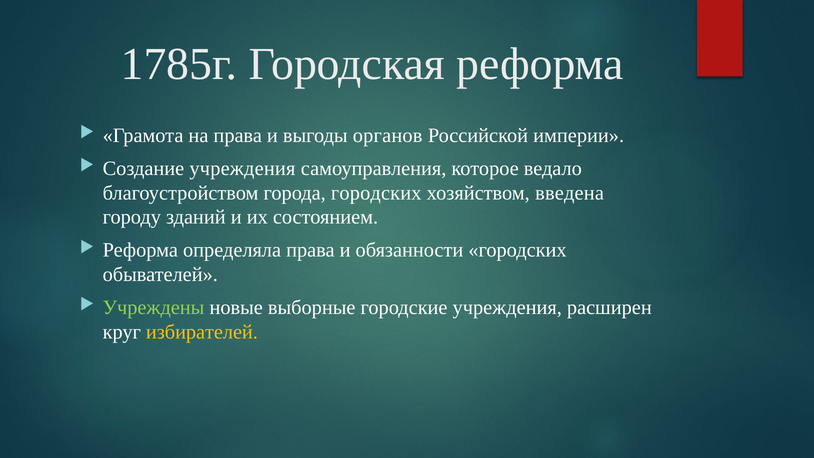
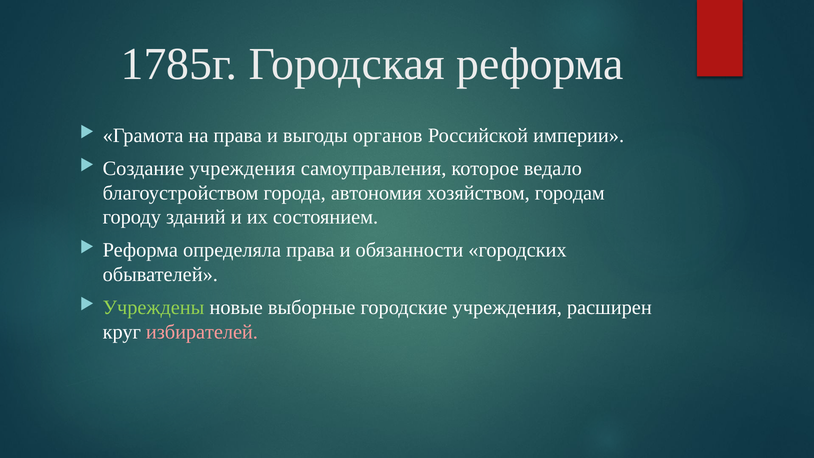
города городских: городских -> автономия (376, 193)
введена: введена -> городам (570, 193)
избирателей colour: yellow -> pink (202, 332)
